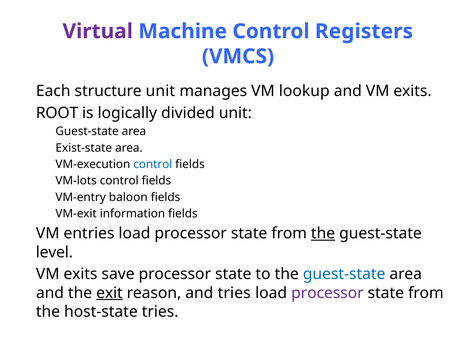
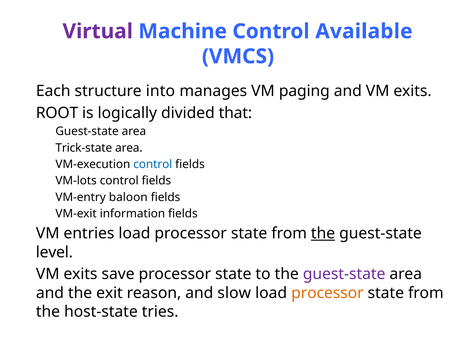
Registers: Registers -> Available (364, 31)
structure unit: unit -> into (160, 91)
lookup: lookup -> paging (304, 91)
divided unit: unit -> that (235, 113)
Exist-state: Exist-state -> Trick-state (84, 148)
guest-state colour: blue -> purple (344, 274)
exit underline: present -> none (109, 293)
and tries: tries -> slow (234, 293)
processor colour: purple -> orange (327, 293)
